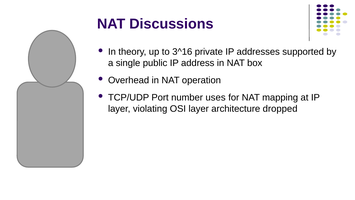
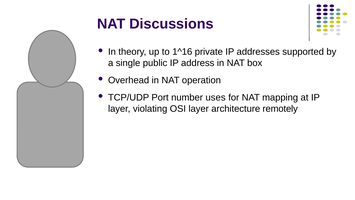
3^16: 3^16 -> 1^16 (182, 52)
dropped: dropped -> remotely (280, 109)
